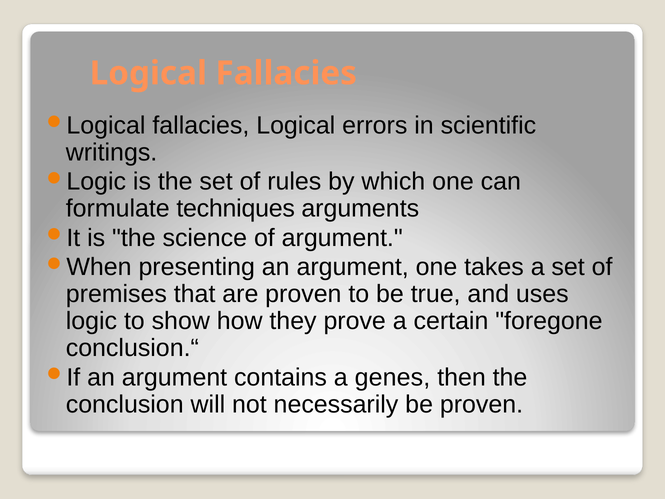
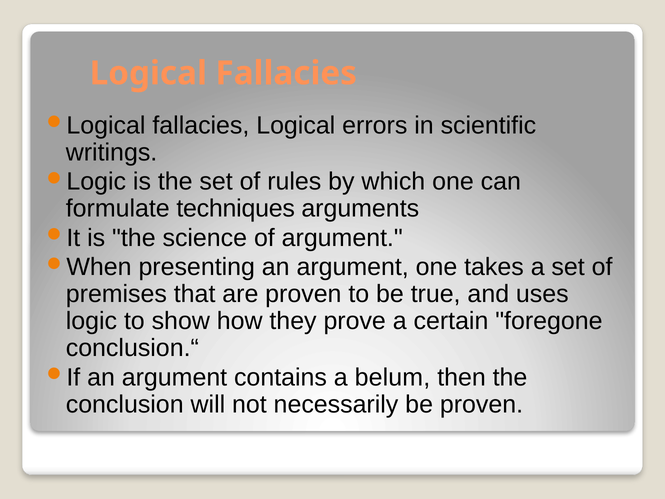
genes: genes -> belum (392, 377)
